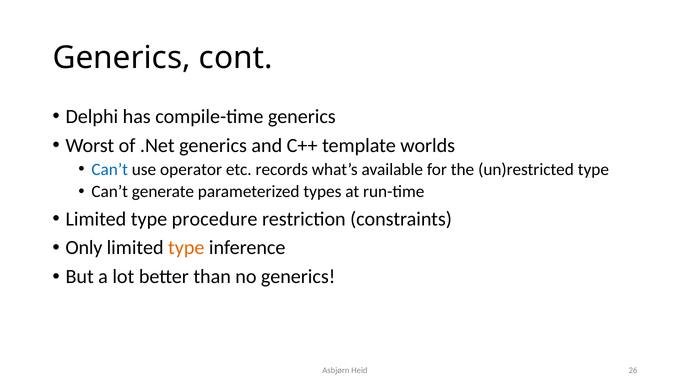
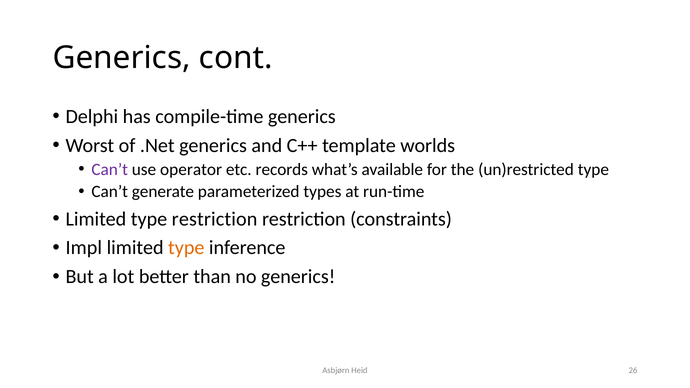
Can’t colour: blue -> purple (110, 169)
type procedure: procedure -> restriction (215, 219)
Only: Only -> Impl (84, 248)
